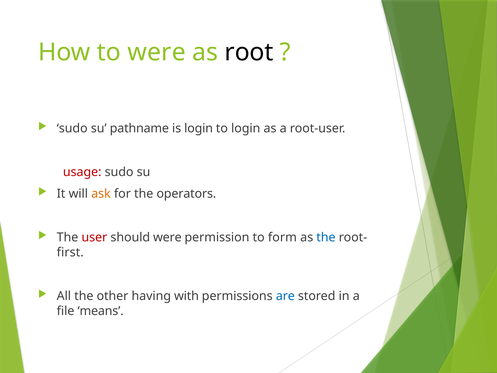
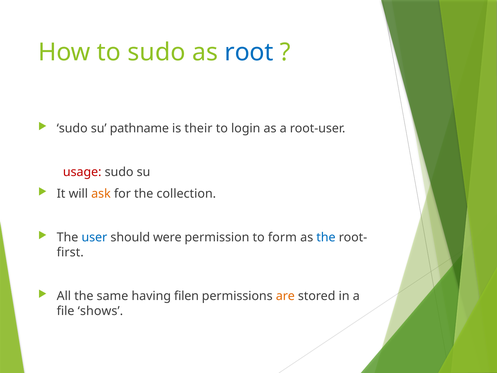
to were: were -> sudo (157, 52)
root colour: black -> blue (249, 52)
is login: login -> their (198, 128)
operators: operators -> collection (186, 194)
user colour: red -> blue (94, 237)
other: other -> same (112, 296)
with: with -> filen (186, 296)
are colour: blue -> orange (285, 296)
means: means -> shows (100, 311)
